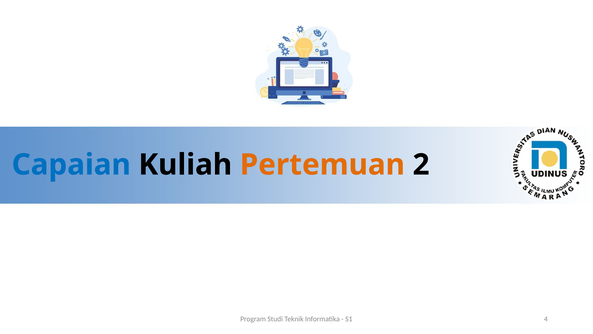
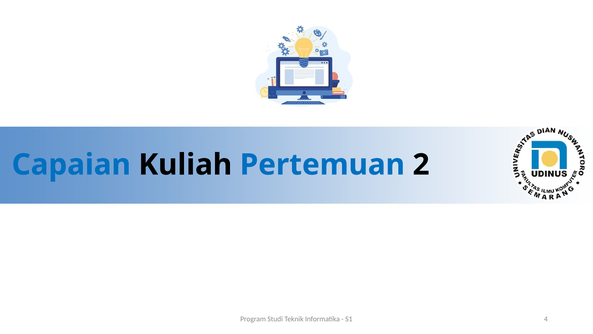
Pertemuan colour: orange -> blue (322, 165)
